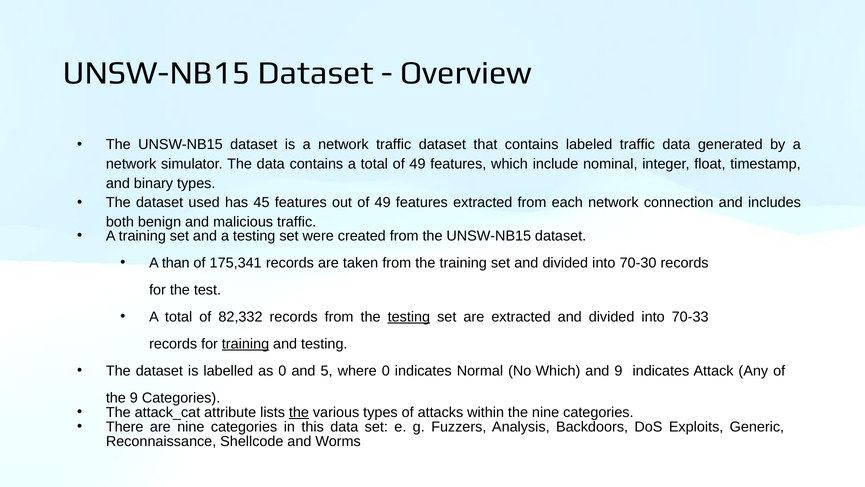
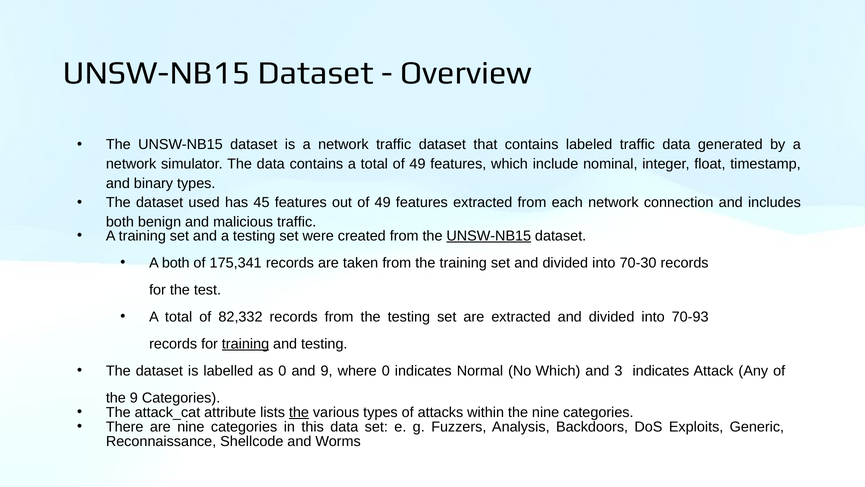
UNSW-NB15 underline: none -> present (489, 236)
A than: than -> both (176, 263)
testing underline: present -> none (409, 317)
70-33: 70-33 -> 70-93 (690, 317)
and 5: 5 -> 9 (327, 371)
and 9: 9 -> 3 (618, 371)
